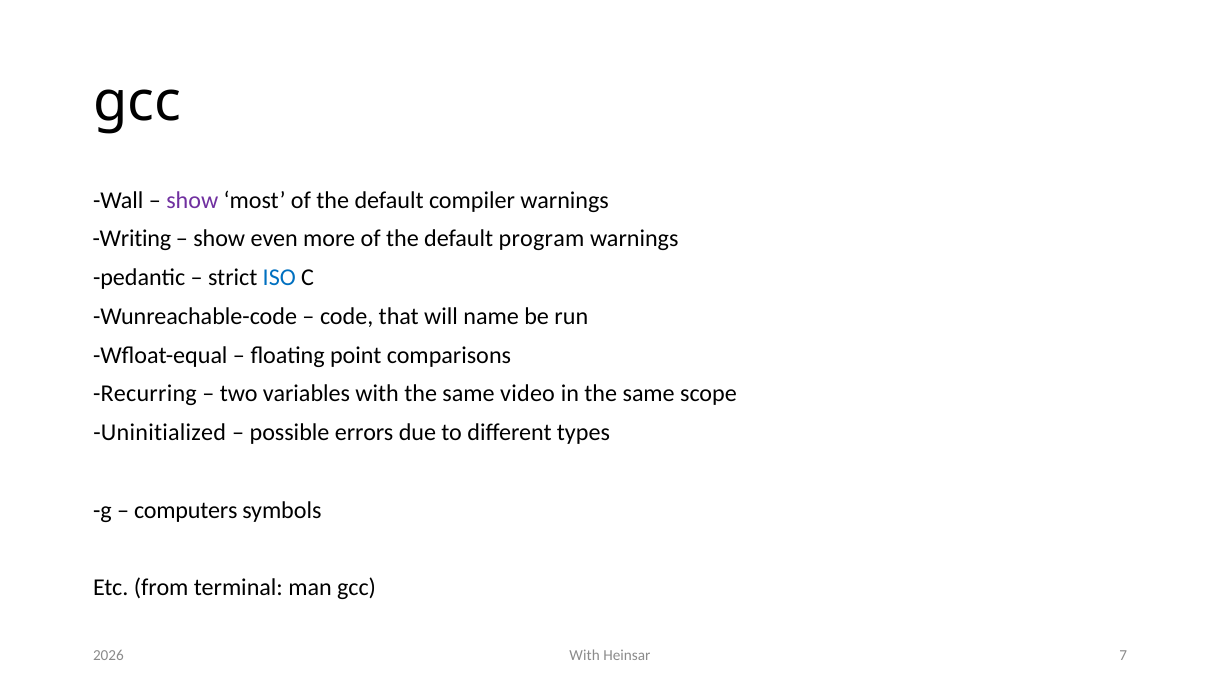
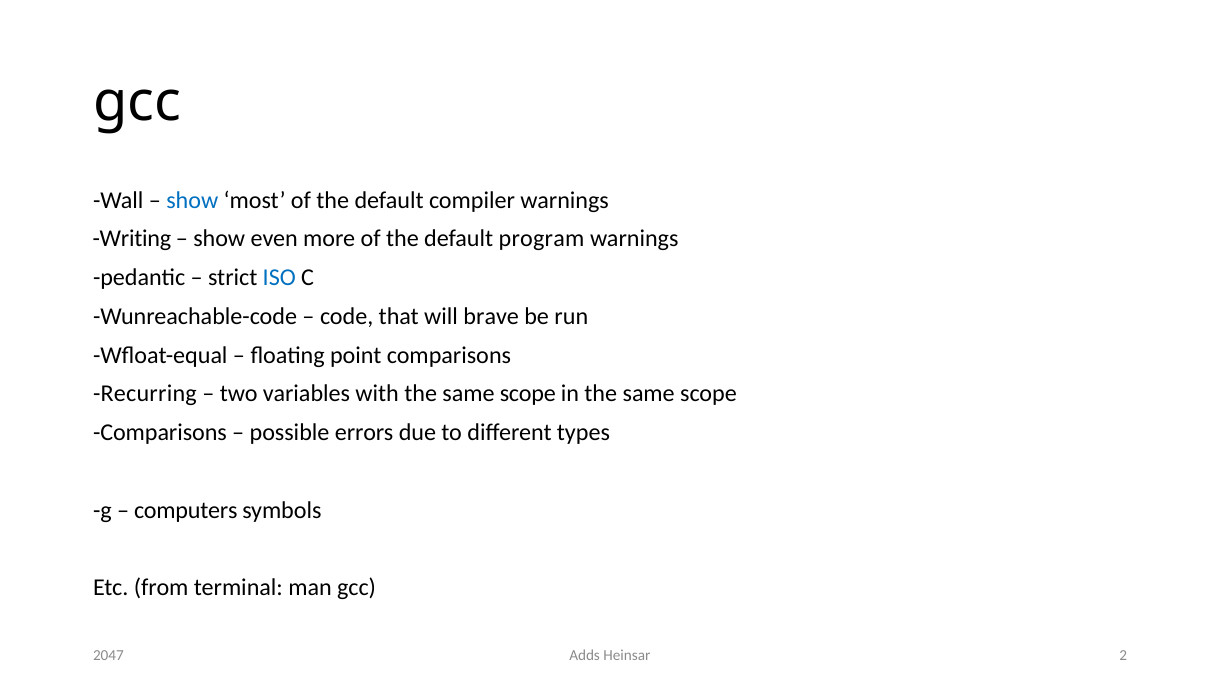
show colour: purple -> blue (192, 200)
name: name -> brave (491, 317)
with the same video: video -> scope (528, 394)
Uninitialized: Uninitialized -> Comparisons (160, 433)
With: With -> Adds (585, 655)
7: 7 -> 2 (1123, 655)
2026: 2026 -> 2047 (108, 655)
